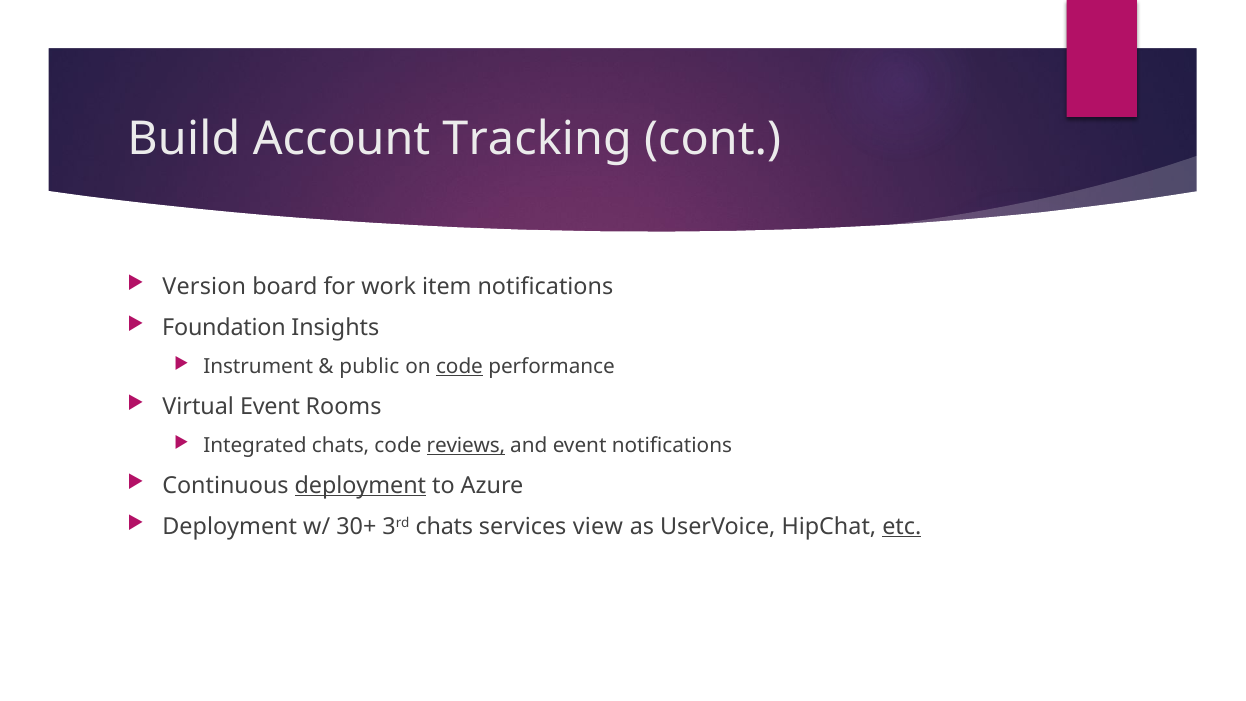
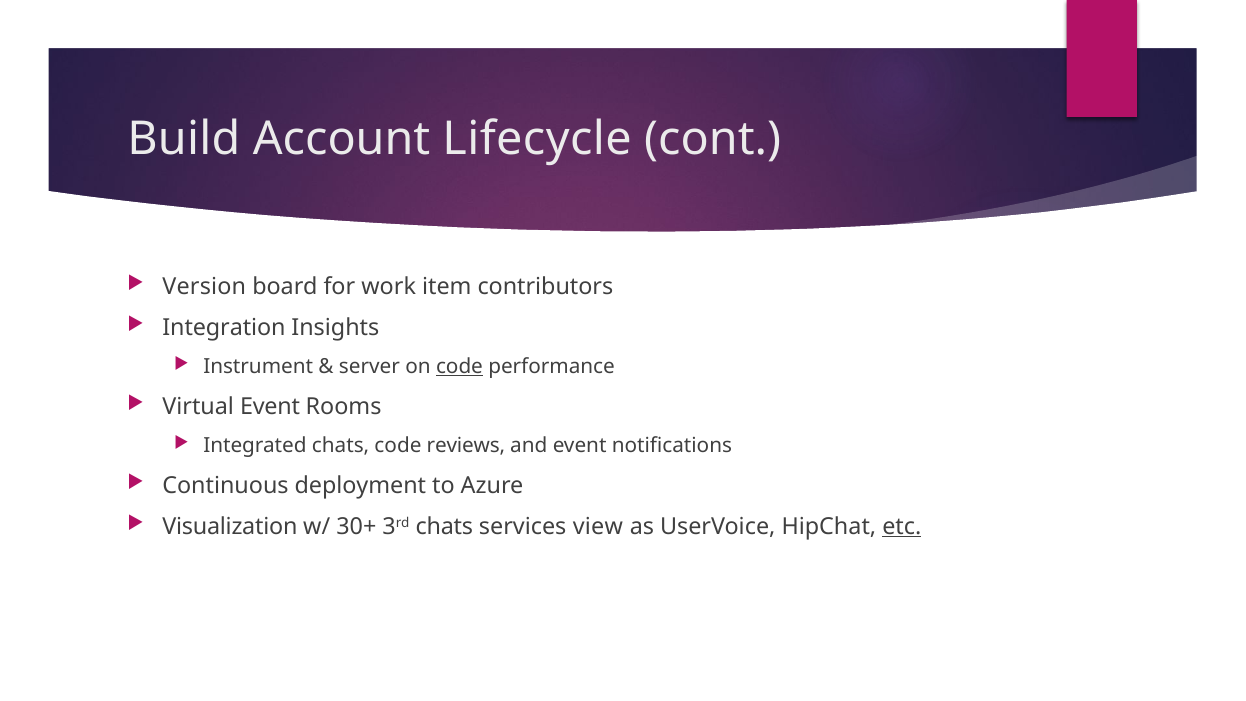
Tracking: Tracking -> Lifecycle (537, 139)
item notifications: notifications -> contributors (545, 286)
Foundation: Foundation -> Integration (224, 327)
public: public -> server (369, 367)
reviews underline: present -> none (466, 446)
deployment underline: present -> none (360, 485)
Deployment: Deployment -> Visualization (230, 526)
